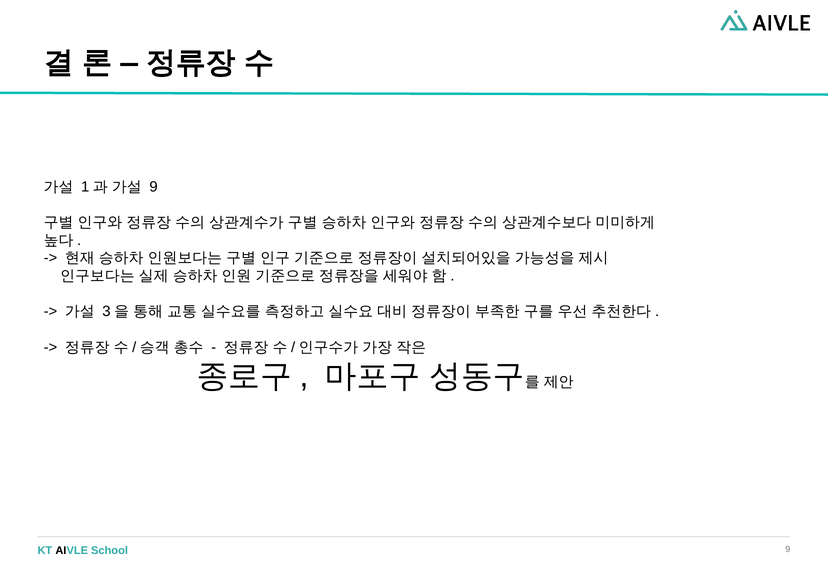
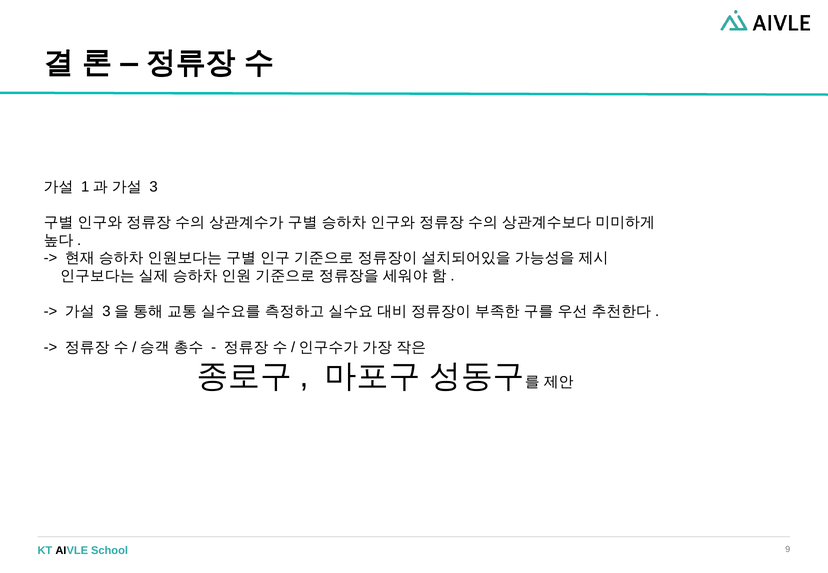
9: 9 -> 3 (154, 187)
